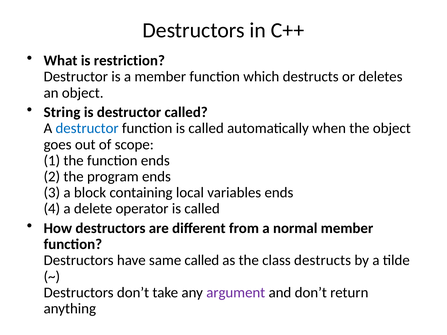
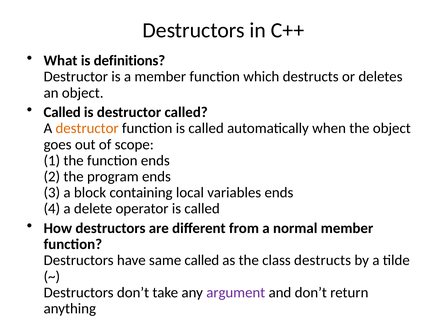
restriction: restriction -> definitions (129, 61)
String: String -> Called (62, 112)
destructor colour: blue -> orange (87, 128)
